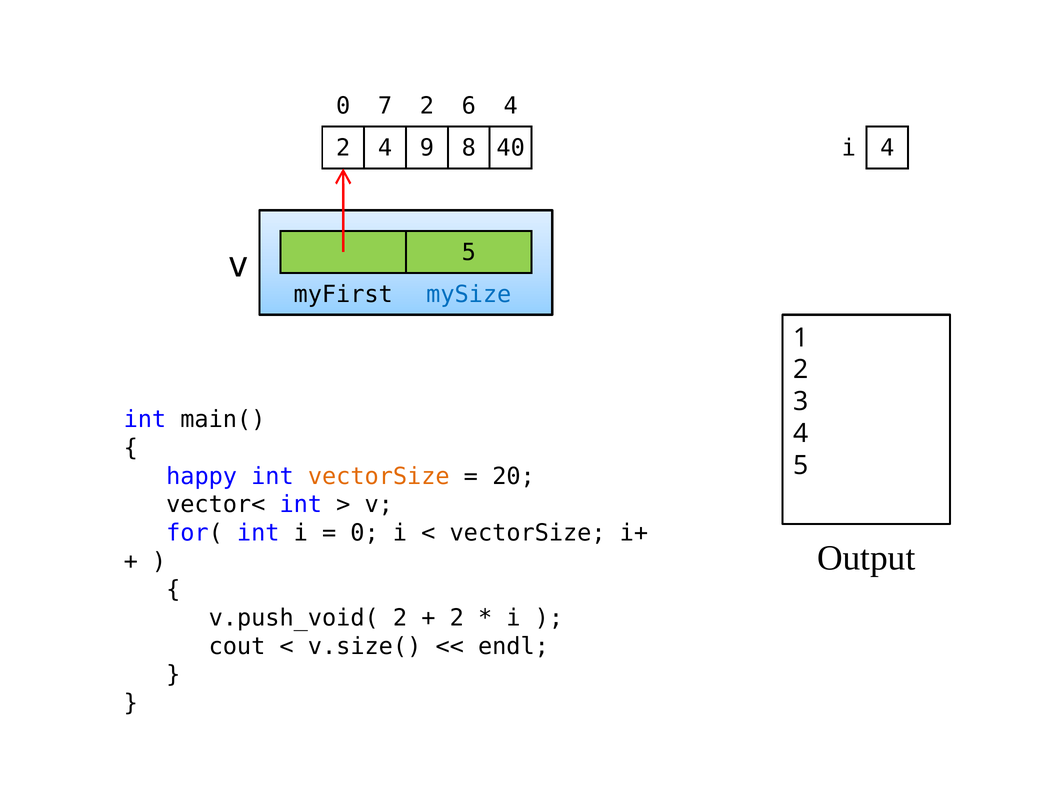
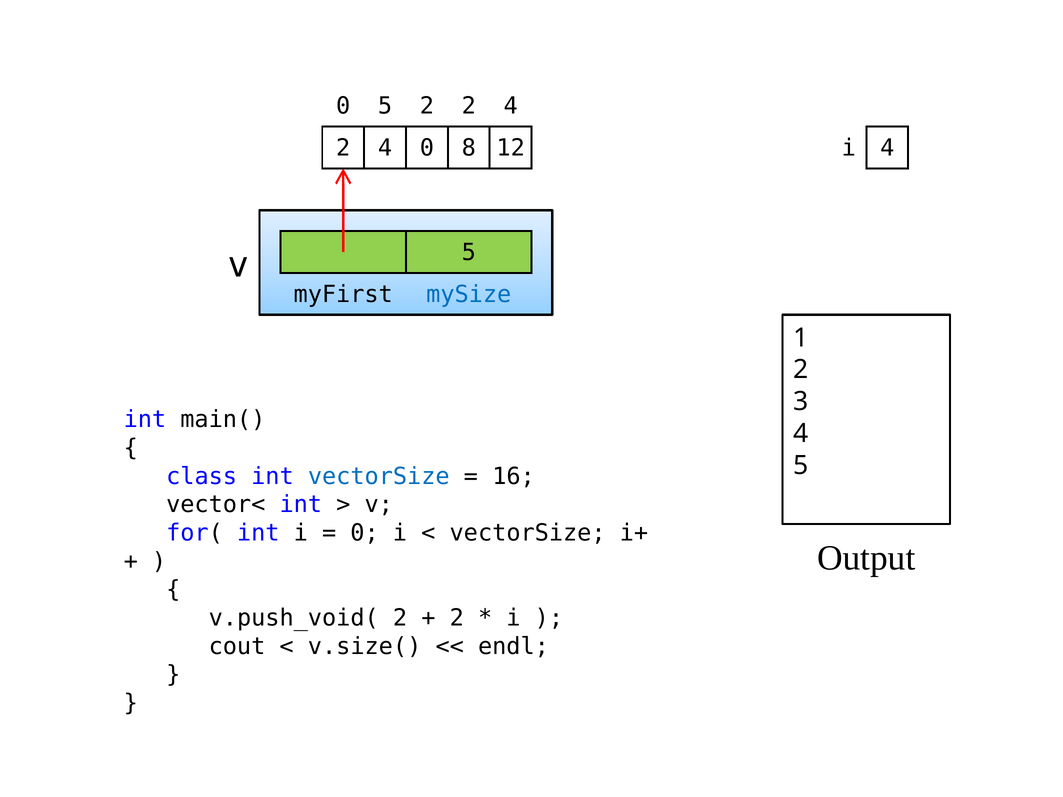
0 7: 7 -> 5 (385, 106)
2 6: 6 -> 2 (469, 106)
4 9: 9 -> 0 (427, 148)
40: 40 -> 12 (511, 148)
happy: happy -> class (202, 476)
vectorSize colour: orange -> blue (379, 476)
20: 20 -> 16 (514, 476)
